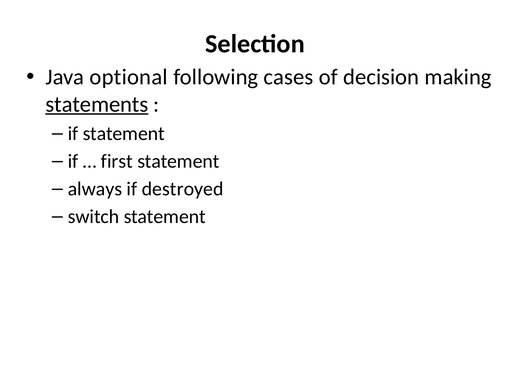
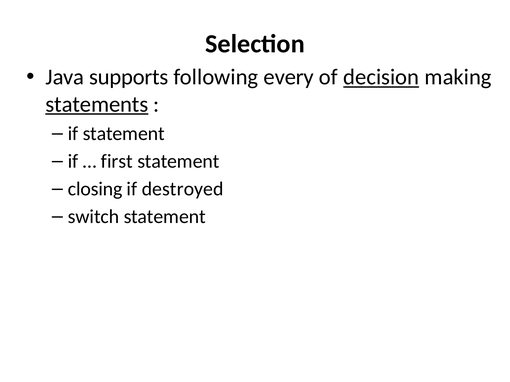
optional: optional -> supports (129, 77)
cases: cases -> every (289, 77)
decision underline: none -> present (381, 77)
always: always -> closing (95, 189)
